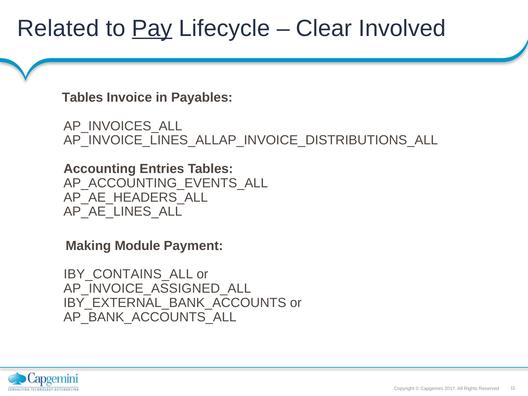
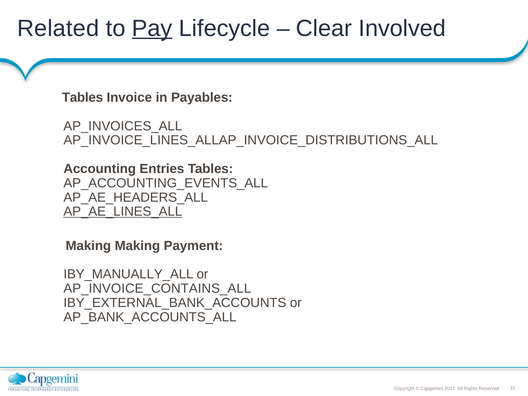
AP_AE_LINES_ALL underline: none -> present (123, 212)
Making Module: Module -> Making (137, 246)
IBY_CONTAINS_ALL: IBY_CONTAINS_ALL -> IBY_MANUALLY_ALL (128, 274)
AP_INVOICE_ASSIGNED_ALL: AP_INVOICE_ASSIGNED_ALL -> AP_INVOICE_CONTAINS_ALL (157, 289)
